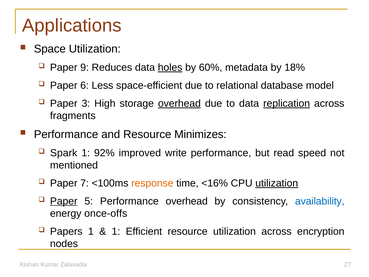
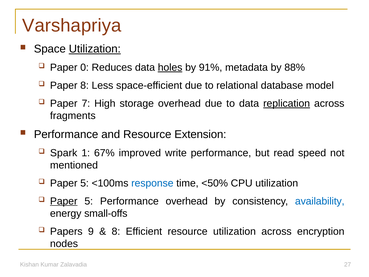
Applications: Applications -> Varshapriya (72, 25)
Utilization underline: none -> present (95, 49)
9: 9 -> 0 (85, 67)
60%: 60% -> 91% (211, 67)
18%: 18% -> 88% (295, 67)
Paper 6: 6 -> 8 (85, 85)
3: 3 -> 7 (86, 103)
overhead underline: present -> none (179, 103)
Minimizes: Minimizes -> Extension (200, 134)
92%: 92% -> 67% (104, 153)
7: 7 -> 5 (85, 183)
response colour: orange -> blue (152, 183)
<16%: <16% -> <50% (215, 183)
utilization underline: present -> none (277, 183)
once-offs: once-offs -> small-offs (106, 213)
Papers 1: 1 -> 9 (91, 231)
1: 1 -> 8 (116, 231)
